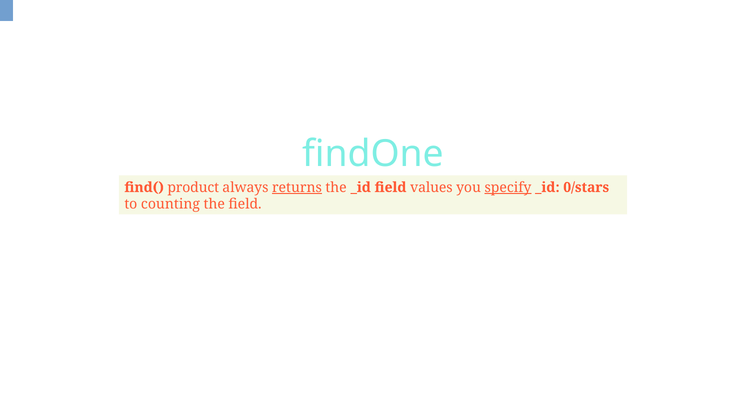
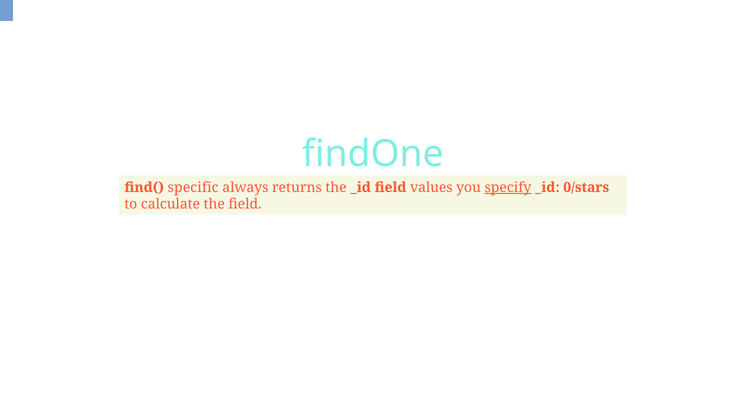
product: product -> specific (193, 187)
returns underline: present -> none (297, 187)
counting: counting -> calculate (171, 204)
